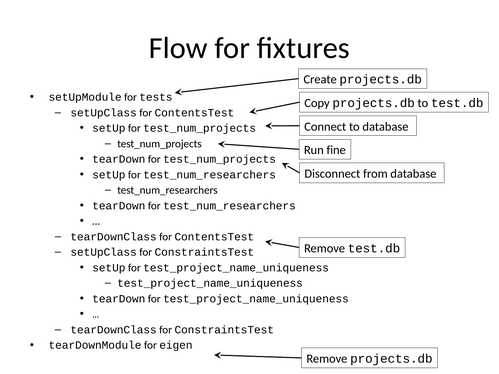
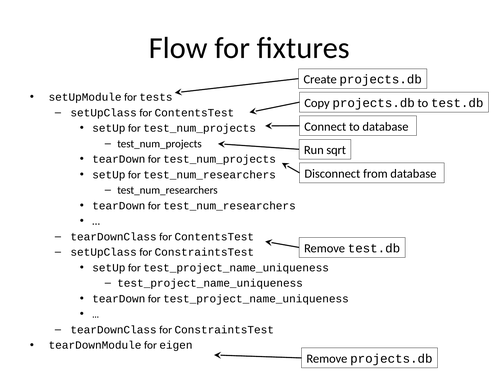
fine: fine -> sqrt (336, 150)
